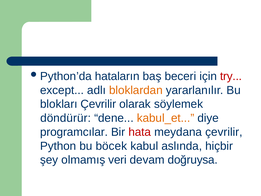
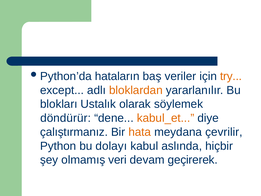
beceri: beceri -> veriler (180, 76)
try colour: red -> orange (231, 76)
blokları Çevrilir: Çevrilir -> Ustalık (98, 104)
programcılar: programcılar -> çalıştırmanız (74, 132)
hata colour: red -> orange (140, 132)
böcek: böcek -> dolayı (111, 146)
doğruysa: doğruysa -> geçirerek (193, 160)
